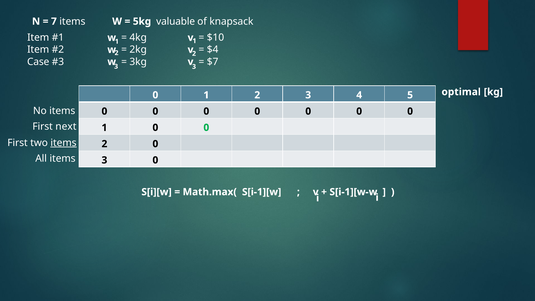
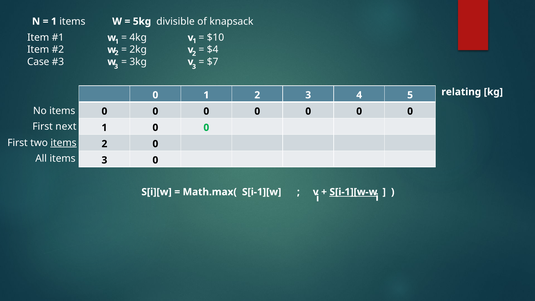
7: 7 -> 1 (54, 21)
valuable: valuable -> divisible (176, 21)
optimal: optimal -> relating (461, 92)
S[i-1][w-w underline: none -> present (353, 192)
